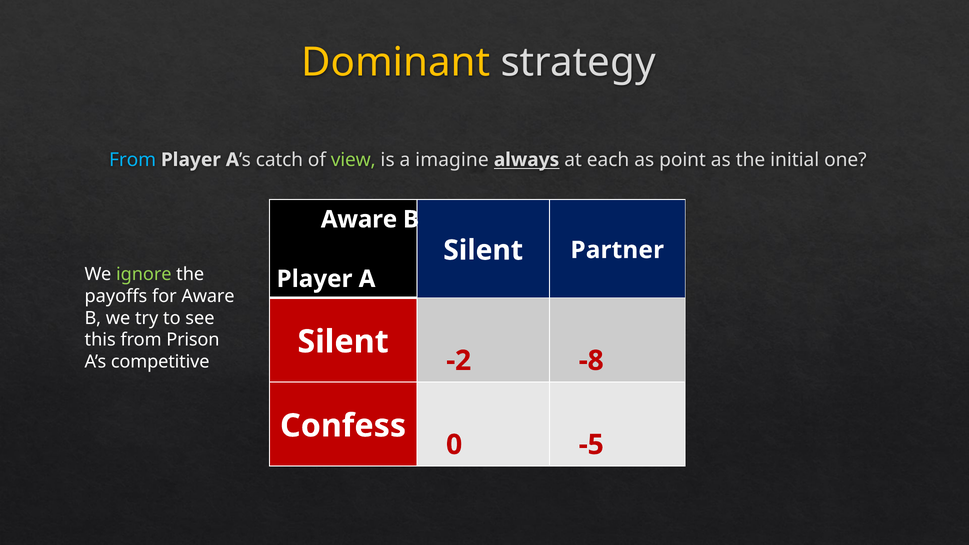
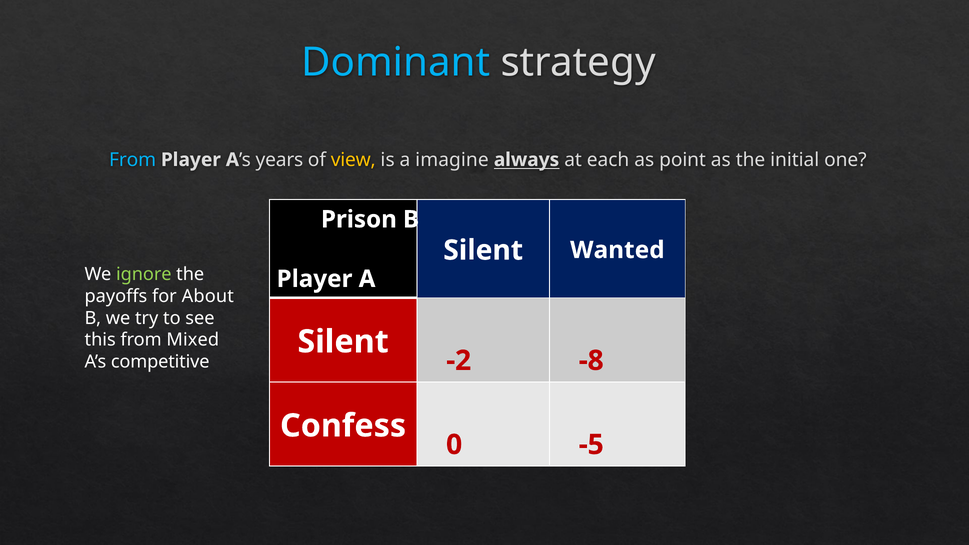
Dominant colour: yellow -> light blue (396, 63)
catch: catch -> years (279, 160)
view colour: light green -> yellow (353, 160)
Aware: Aware -> Prison (359, 219)
Partner: Partner -> Wanted (617, 250)
for Aware: Aware -> About (208, 296)
Prison: Prison -> Mixed (193, 340)
